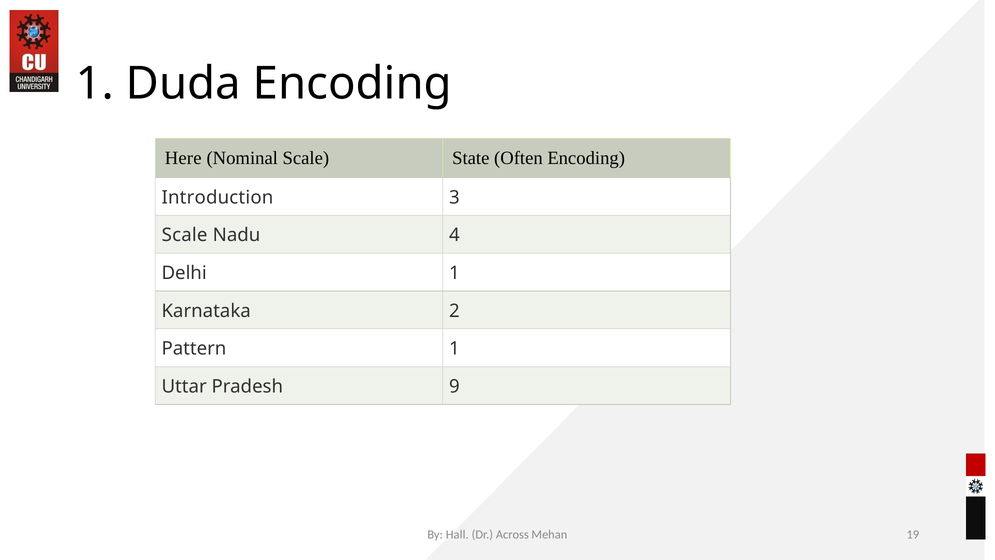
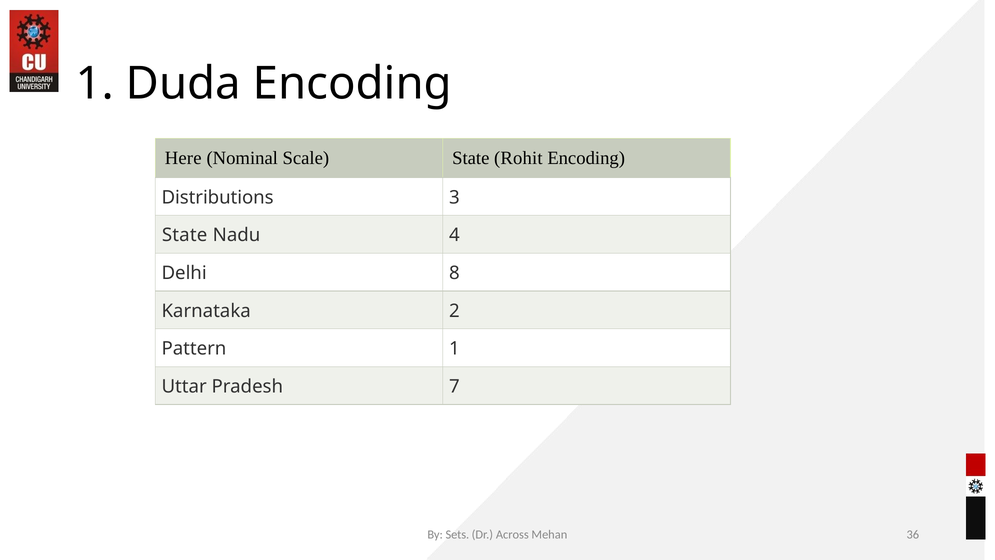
Often: Often -> Rohit (518, 158)
Introduction: Introduction -> Distributions (218, 197)
Scale: Scale -> State (185, 235)
Delhi 1: 1 -> 8 (454, 273)
9: 9 -> 7 (454, 386)
Hall: Hall -> Sets (457, 534)
19: 19 -> 36 (913, 534)
